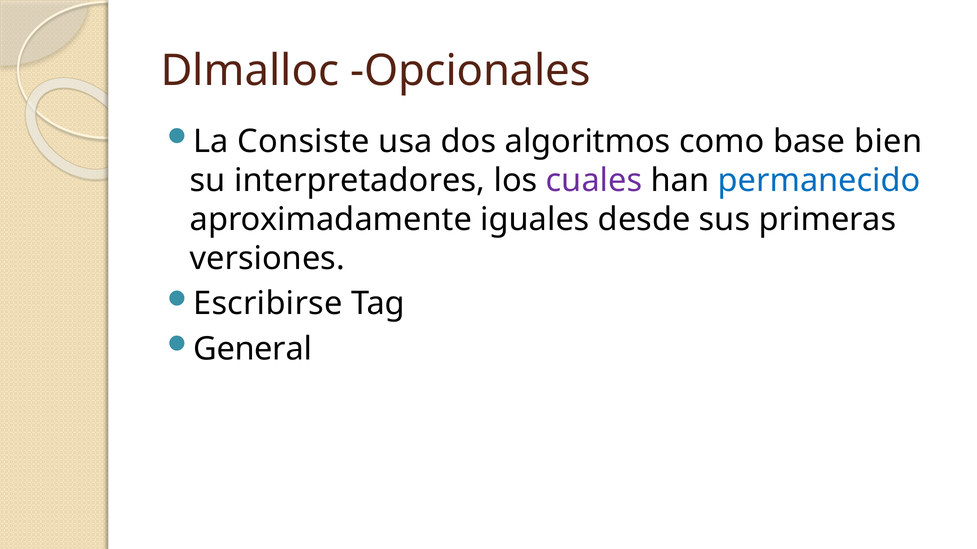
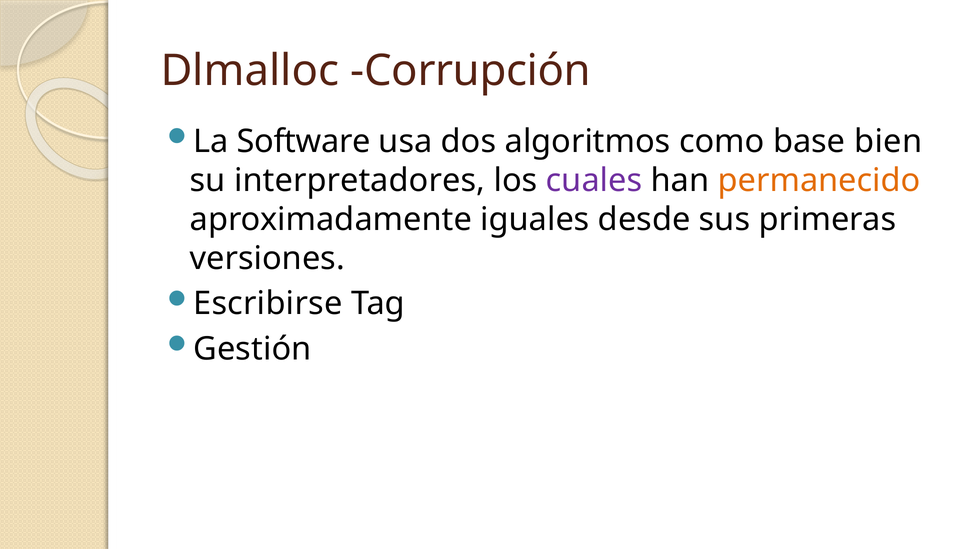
Opcionales: Opcionales -> Corrupción (471, 71)
Consiste: Consiste -> Software (304, 141)
permanecido colour: blue -> orange (819, 181)
General: General -> Gestión (252, 349)
